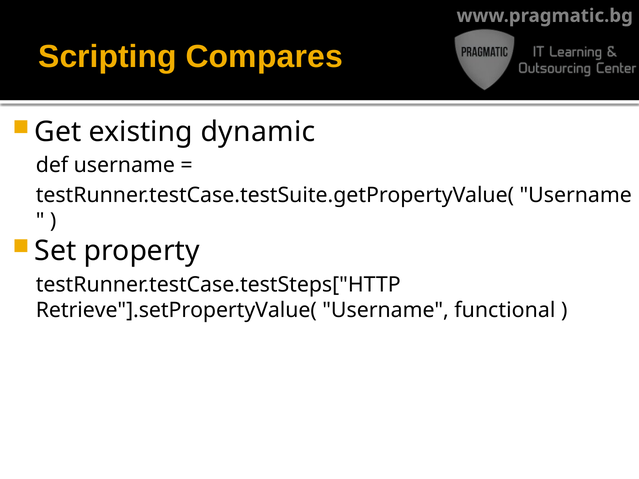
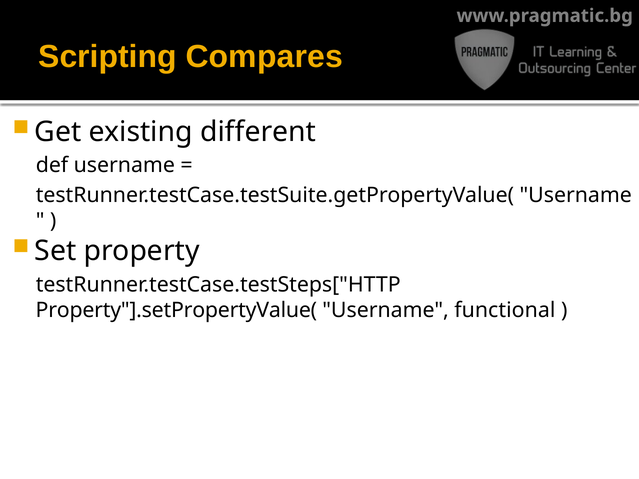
dynamic: dynamic -> different (258, 132)
Retrieve"].setPropertyValue(: Retrieve"].setPropertyValue( -> Property"].setPropertyValue( (176, 310)
